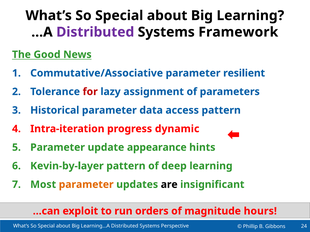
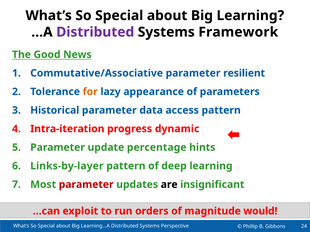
for colour: red -> orange (90, 92)
assignment: assignment -> appearance (154, 92)
appearance: appearance -> percentage (157, 148)
Kevin-by-layer: Kevin-by-layer -> Links-by-layer (67, 166)
parameter colour: orange -> red (86, 185)
hours: hours -> would (260, 211)
